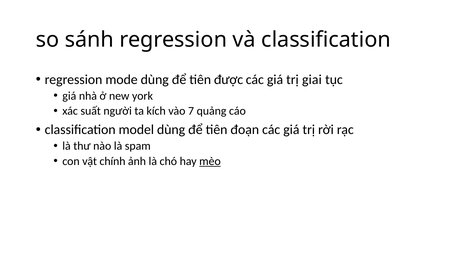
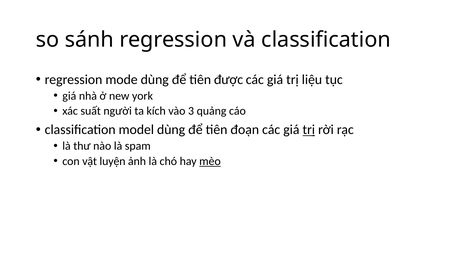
giai: giai -> liệu (312, 80)
7: 7 -> 3 (191, 111)
trị underline: none -> present (309, 130)
chính: chính -> luyện (113, 161)
